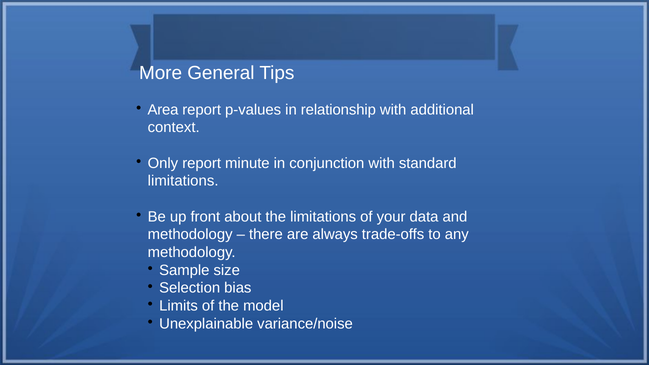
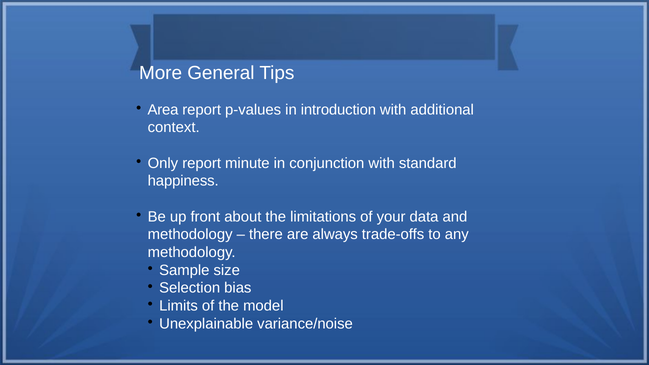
relationship: relationship -> introduction (338, 110)
limitations: limitations -> happiness (183, 181)
